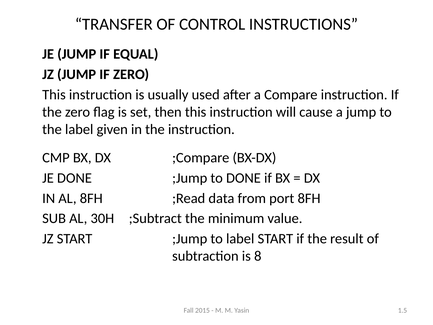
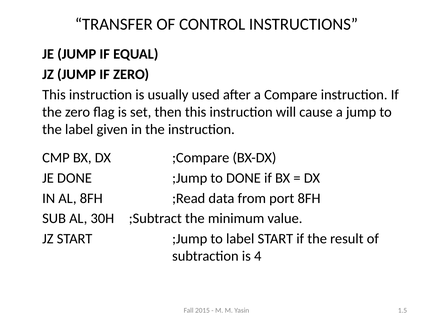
8: 8 -> 4 (258, 256)
